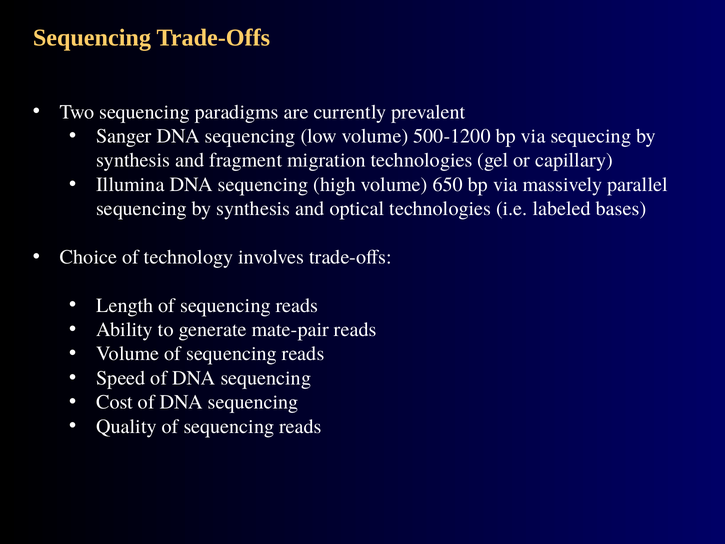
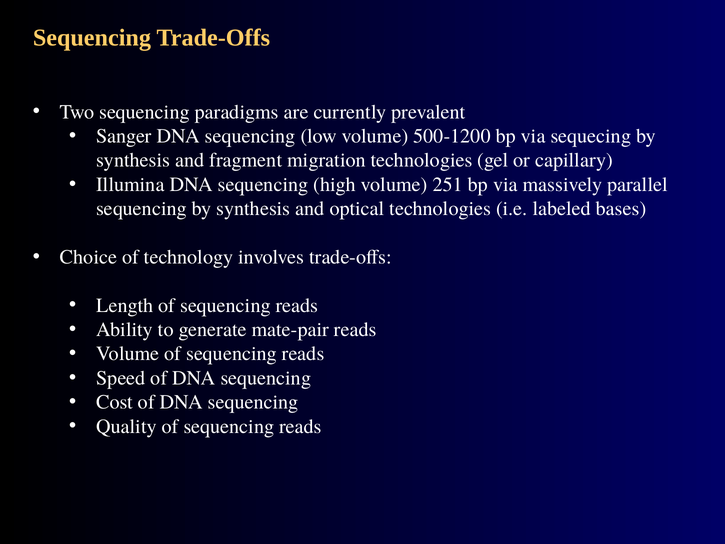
650: 650 -> 251 (448, 184)
